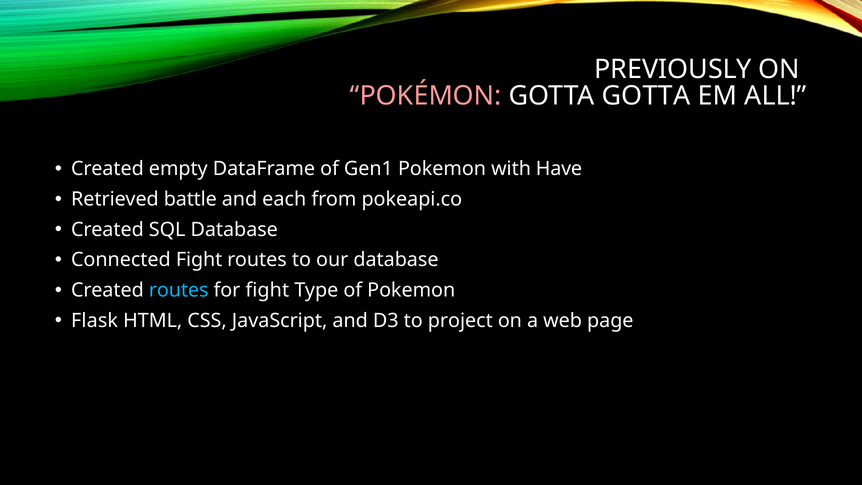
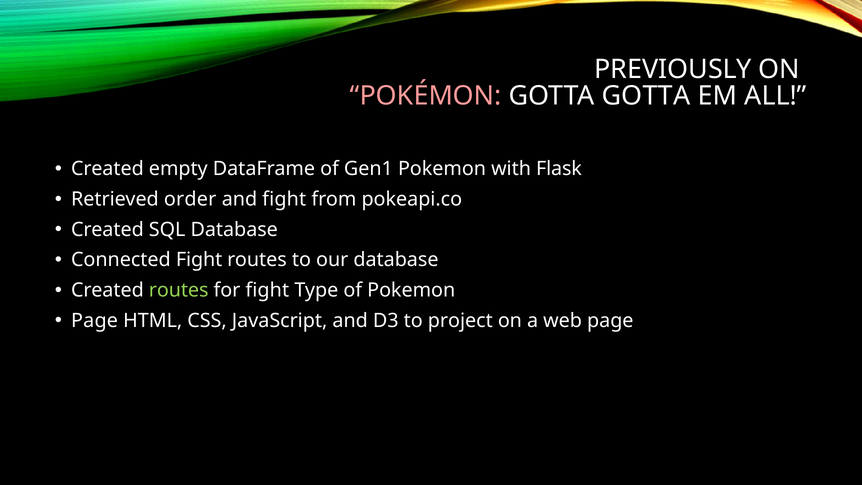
Have: Have -> Flask (559, 169)
battle: battle -> order (190, 199)
and each: each -> fight (284, 199)
routes colour: light blue -> light green (179, 290)
Flask: Flask -> Page (95, 320)
